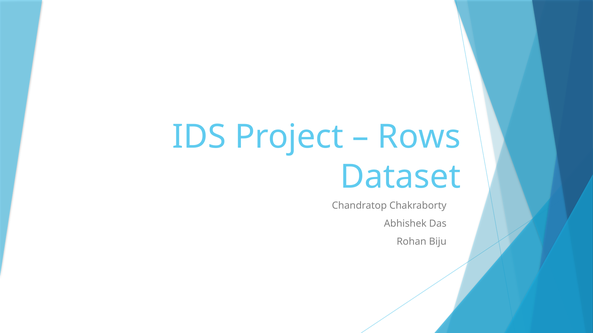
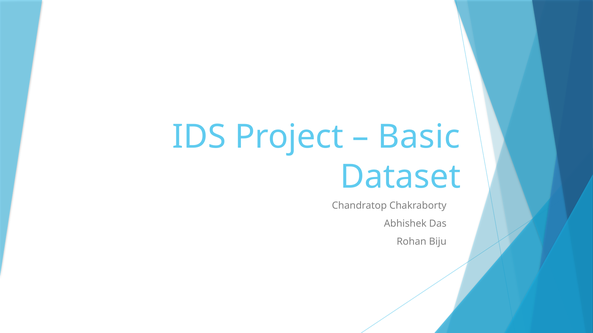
Rows: Rows -> Basic (419, 137)
